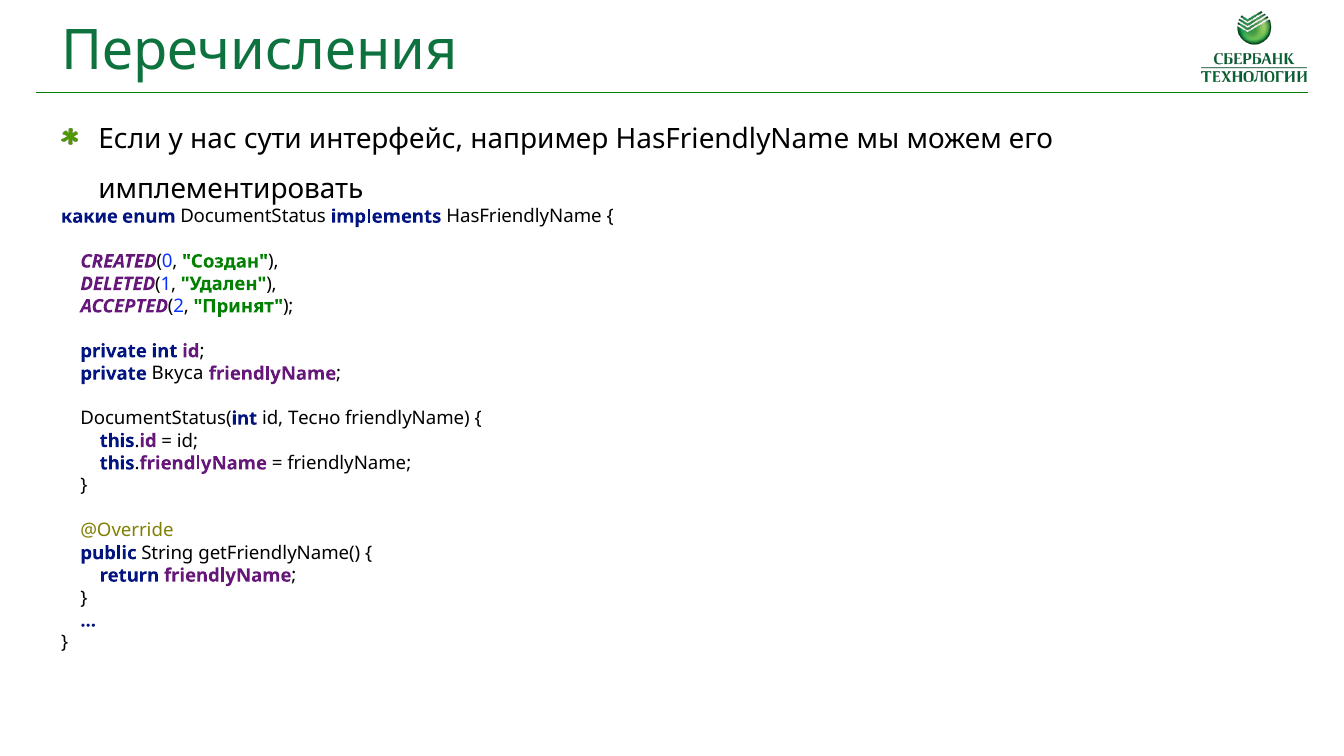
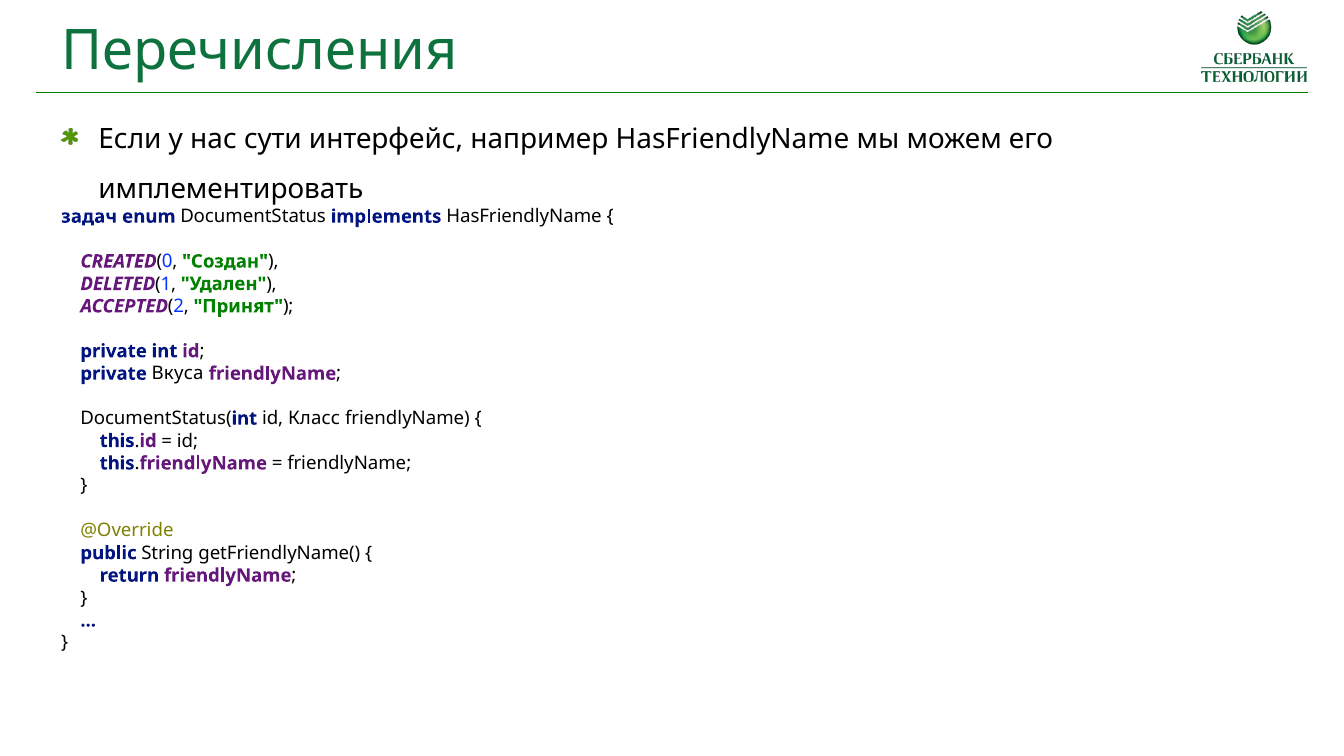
какие: какие -> задач (89, 217)
Тесно: Тесно -> Класс (314, 418)
